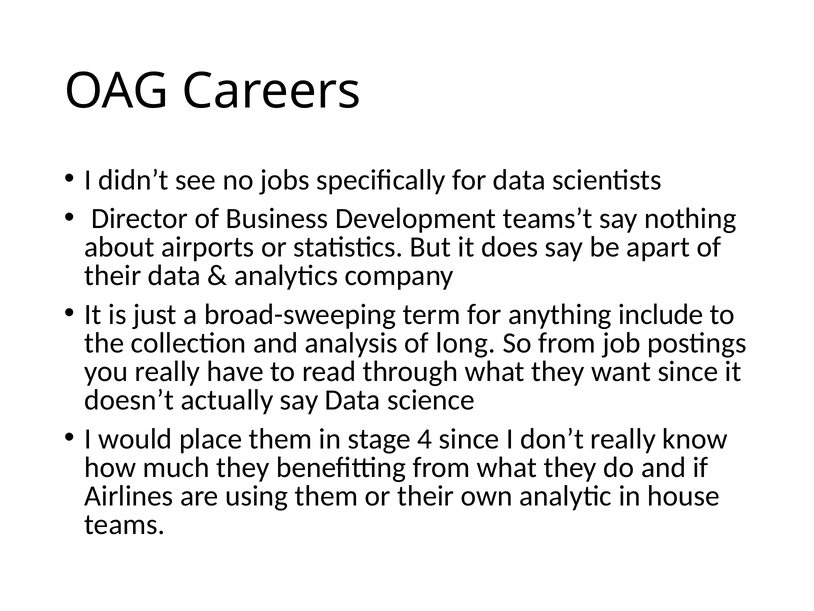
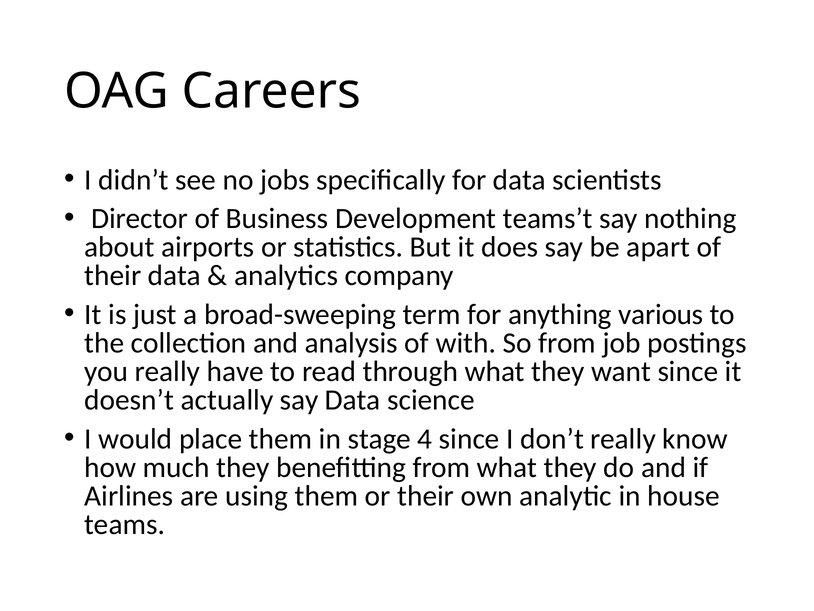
include: include -> various (661, 314)
long: long -> with (466, 343)
